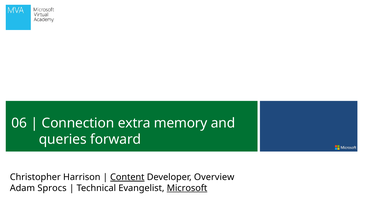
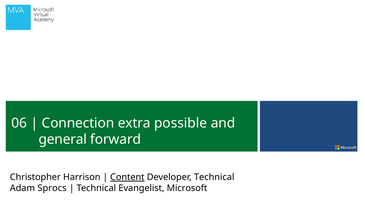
memory: memory -> possible (181, 123)
queries: queries -> general (63, 140)
Developer Overview: Overview -> Technical (214, 177)
Microsoft underline: present -> none (187, 188)
